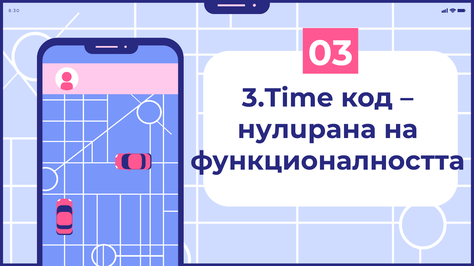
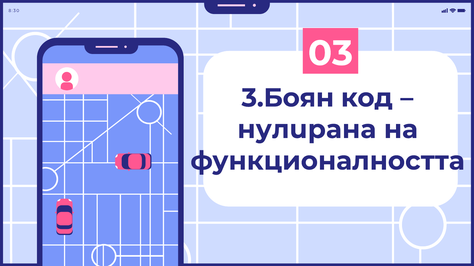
3.Time: 3.Time -> 3.Боян (288, 98)
